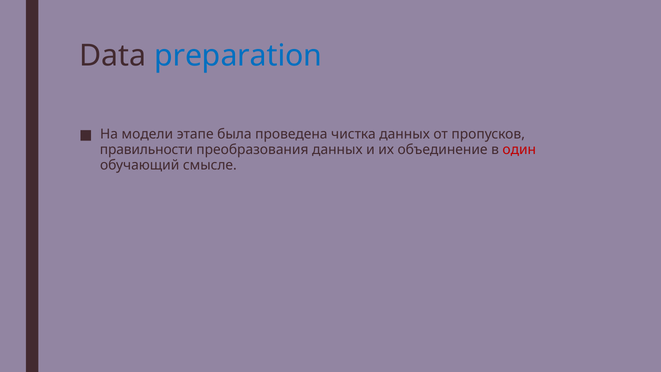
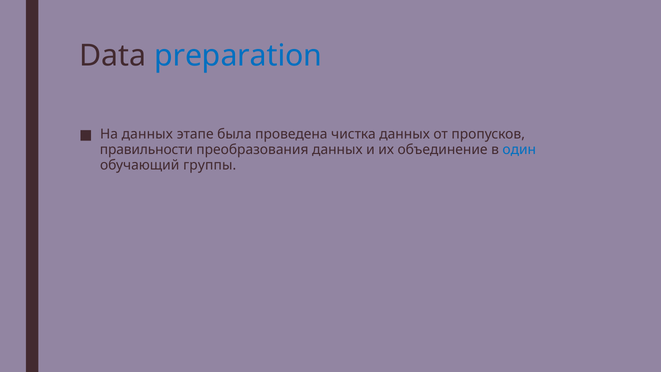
На модели: модели -> данных (147, 134)
один colour: red -> blue (519, 150)
смысле: смысле -> группы (210, 165)
